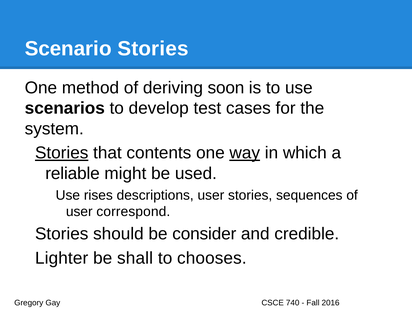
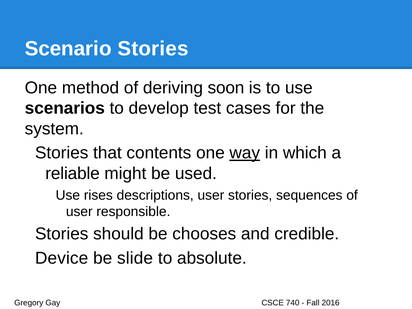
Stories underline: present -> none (62, 153)
correspond: correspond -> responsible (133, 212)
consider: consider -> chooses (204, 234)
Lighter: Lighter -> Device (62, 258)
shall: shall -> slide (135, 258)
chooses: chooses -> absolute (212, 258)
